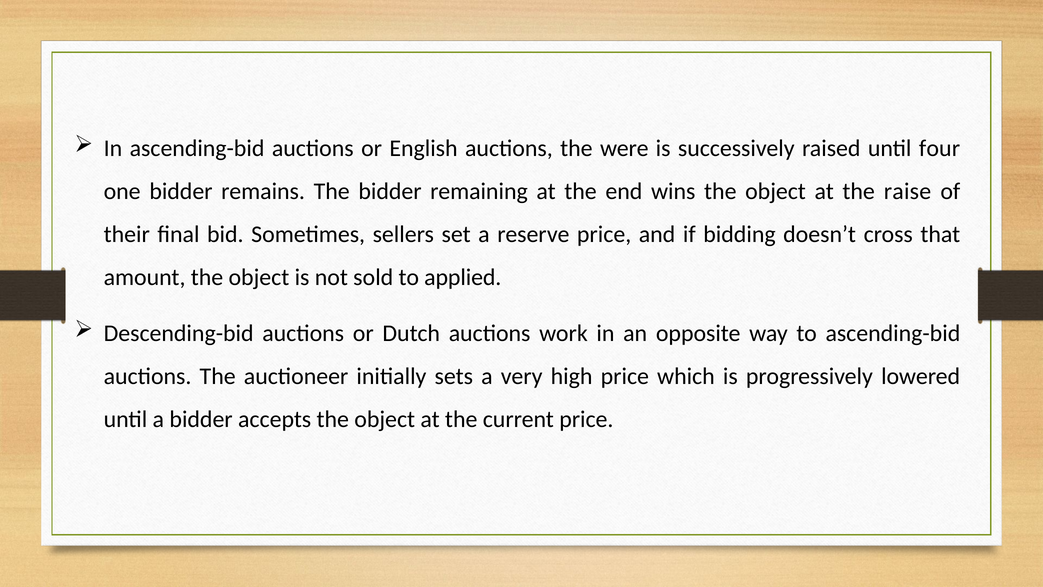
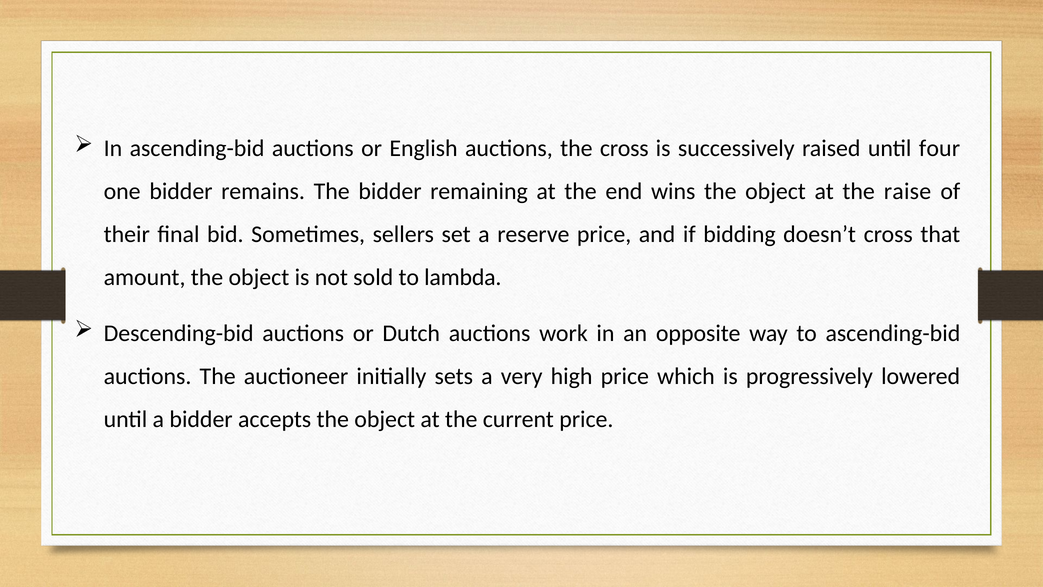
the were: were -> cross (624, 148)
applied: applied -> lambda (463, 277)
